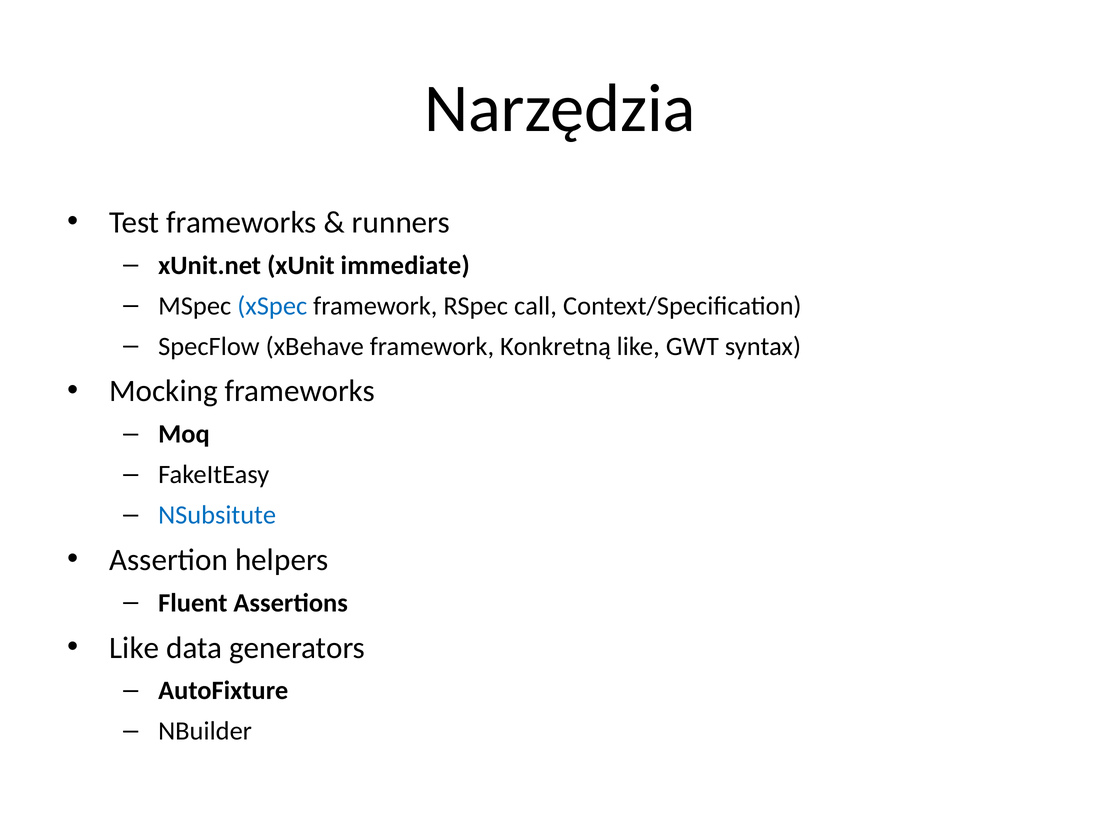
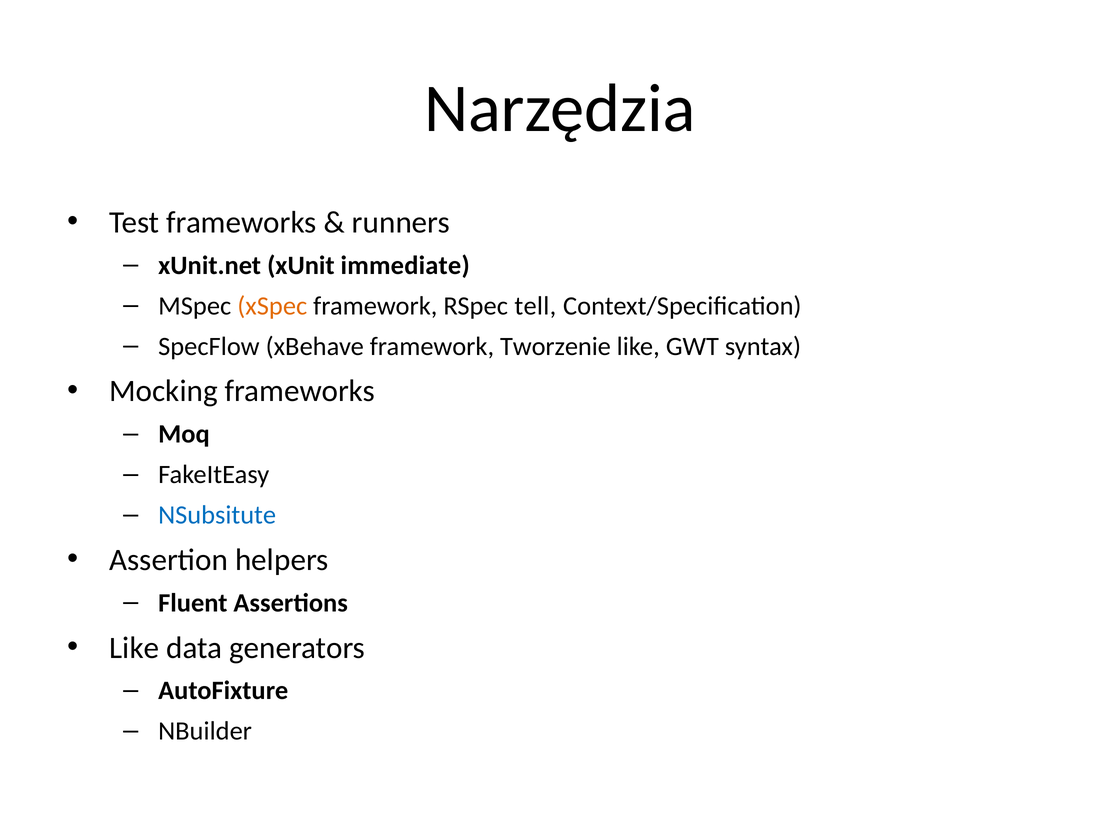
xSpec colour: blue -> orange (272, 306)
call: call -> tell (535, 306)
Konkretną: Konkretną -> Tworzenie (555, 346)
